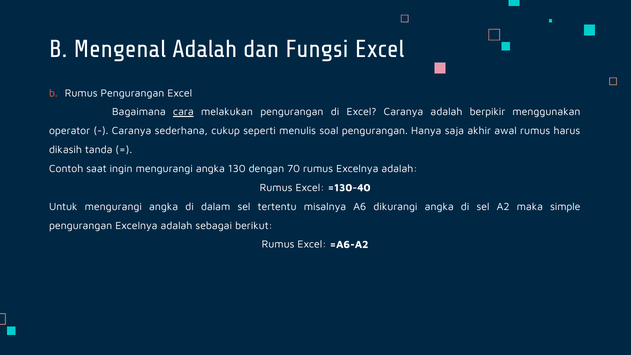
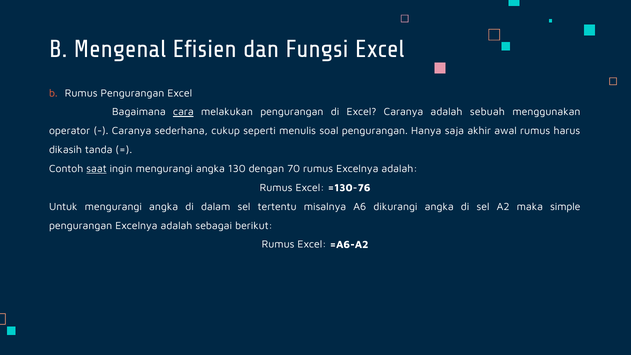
Mengenal Adalah: Adalah -> Efisien (205, 49)
berpikir: berpikir -> sebuah (487, 112)
saat underline: none -> present (96, 169)
=130-40: =130-40 -> =130-76 (349, 188)
